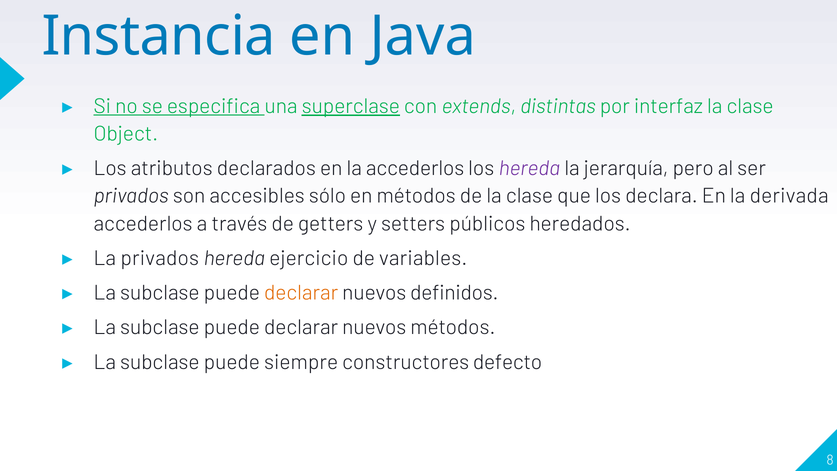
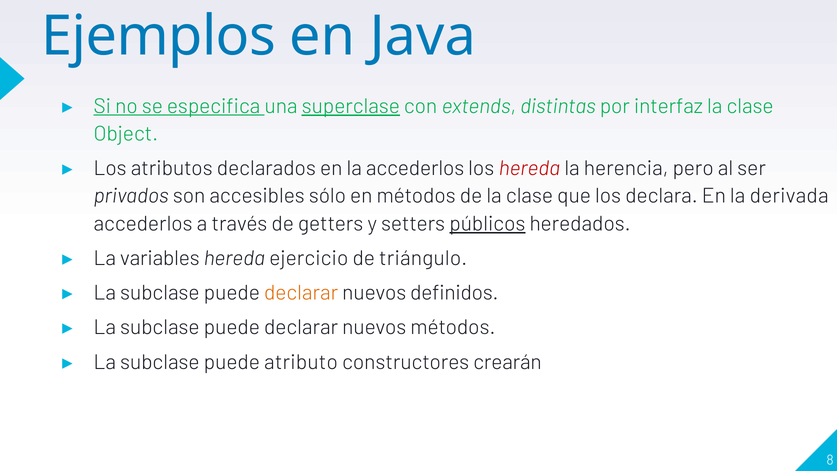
Instancia: Instancia -> Ejemplos (159, 36)
hereda colour: purple -> red (530, 168)
jerarquía: jerarquía -> herencia (626, 168)
públicos underline: none -> present (487, 224)
La privados: privados -> variables (160, 258)
variables: variables -> triángulo (423, 258)
siempre: siempre -> atributo (301, 362)
defecto: defecto -> crearán (508, 362)
